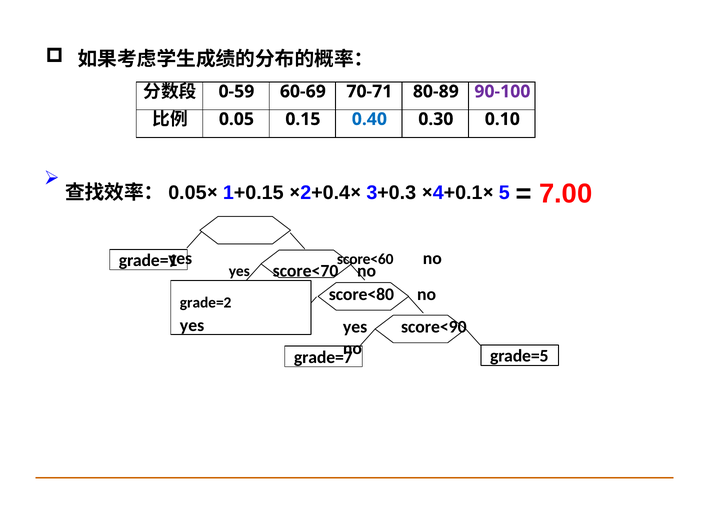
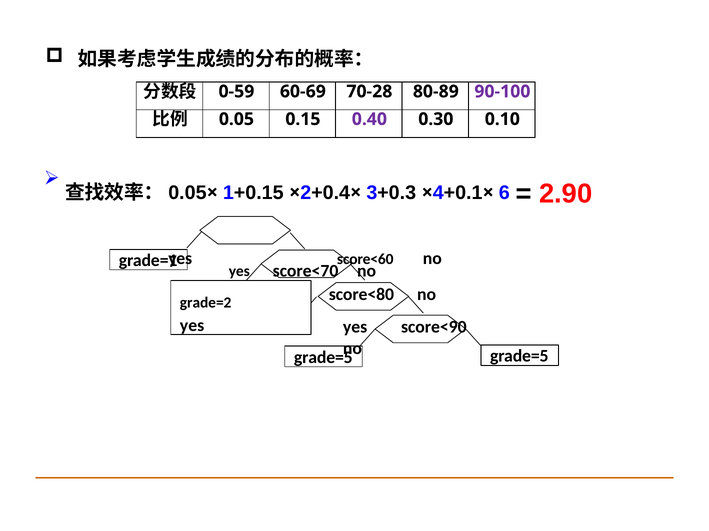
70-71: 70-71 -> 70-28 (369, 92)
0.40 colour: blue -> purple (369, 119)
5: 5 -> 6 (504, 193)
7.00: 7.00 -> 2.90 (566, 194)
grade=7: grade=7 -> grade=5 (323, 358)
